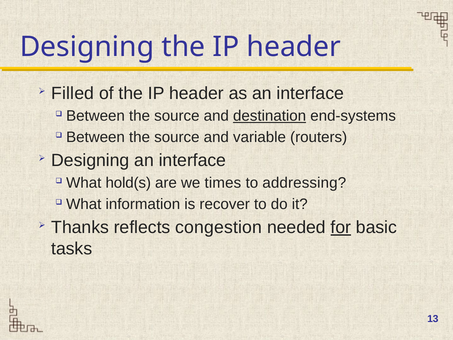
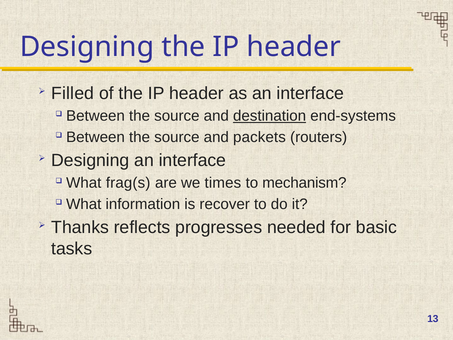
variable: variable -> packets (259, 137)
hold(s: hold(s -> frag(s (128, 183)
addressing: addressing -> mechanism (304, 183)
congestion: congestion -> progresses (219, 227)
for underline: present -> none (341, 227)
